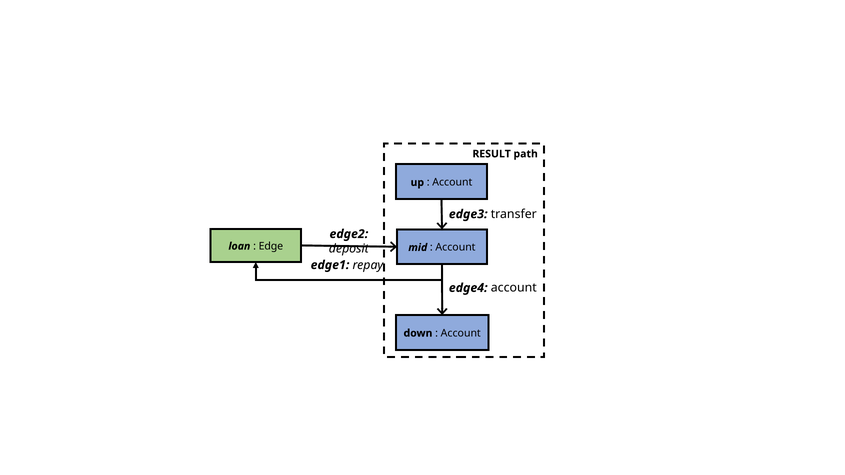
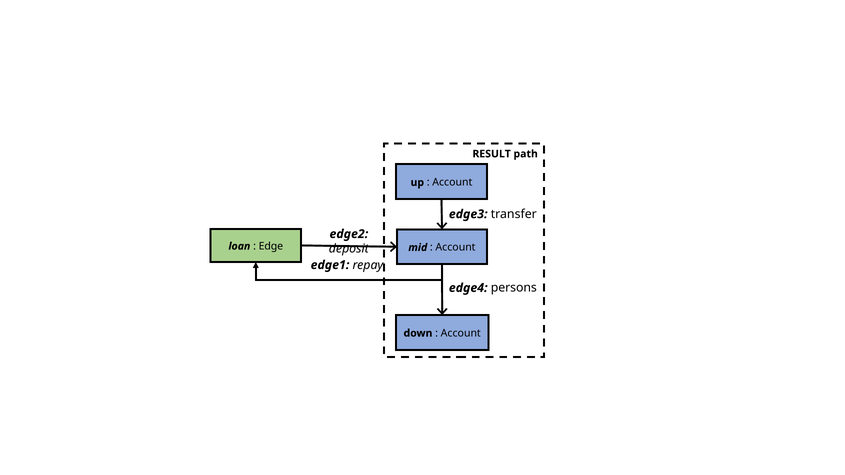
edge4 account: account -> persons (514, 288)
